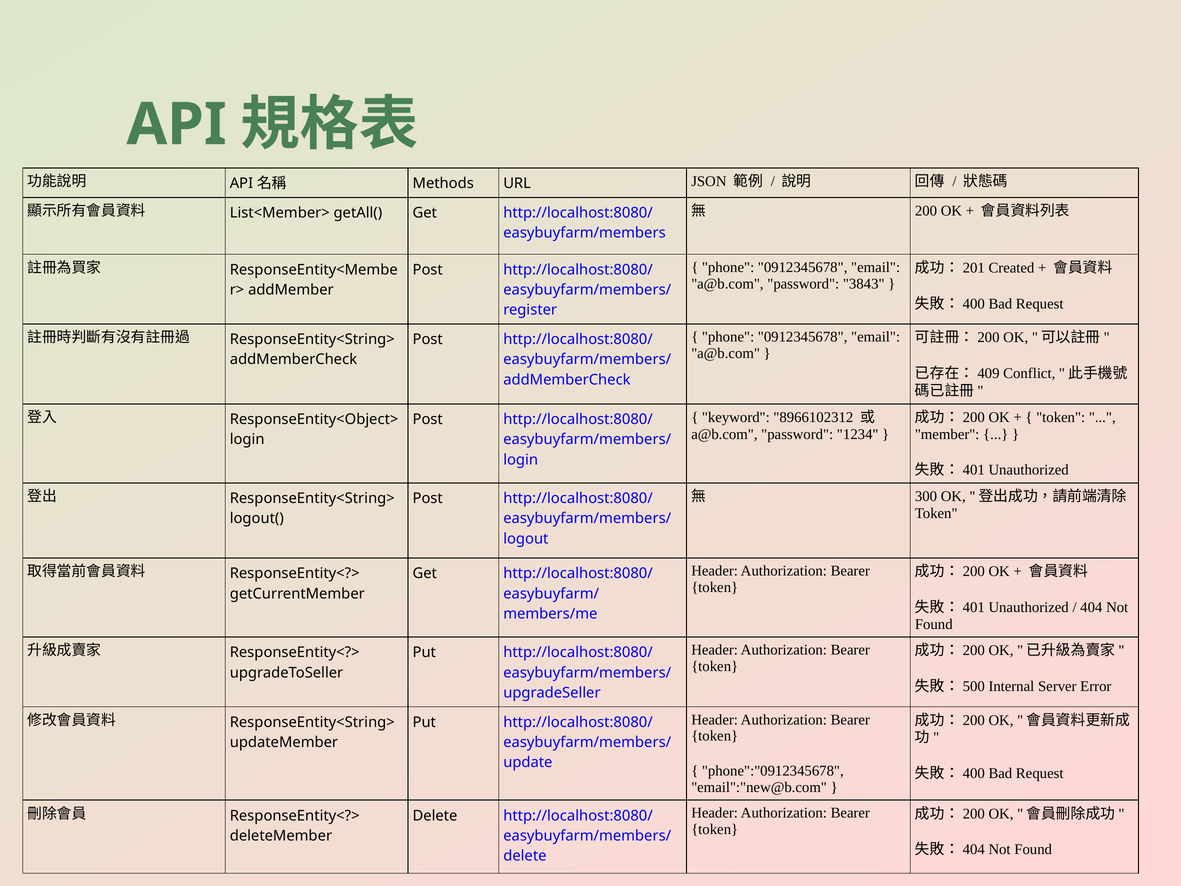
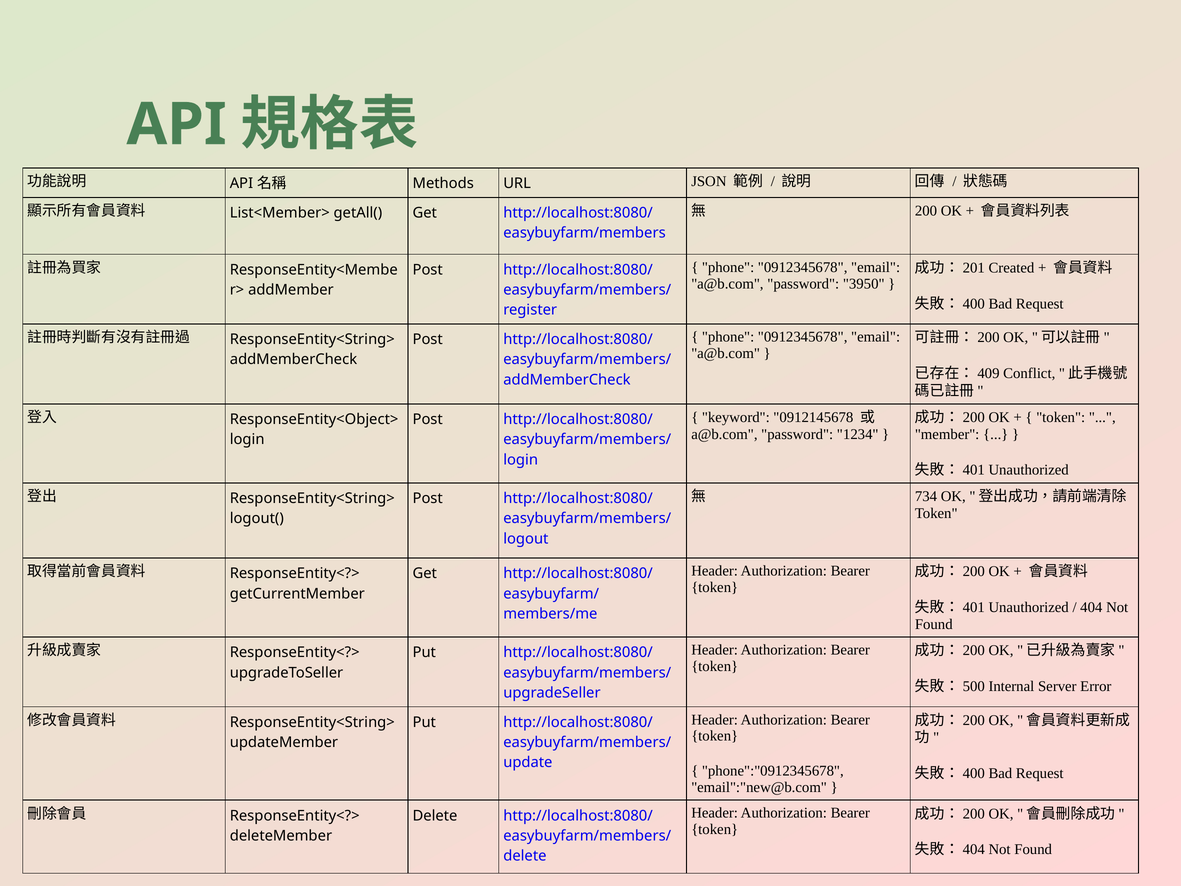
3843: 3843 -> 3950 (864, 284)
8966102312: 8966102312 -> 0912145678 (813, 417)
300: 300 -> 734 (926, 496)
